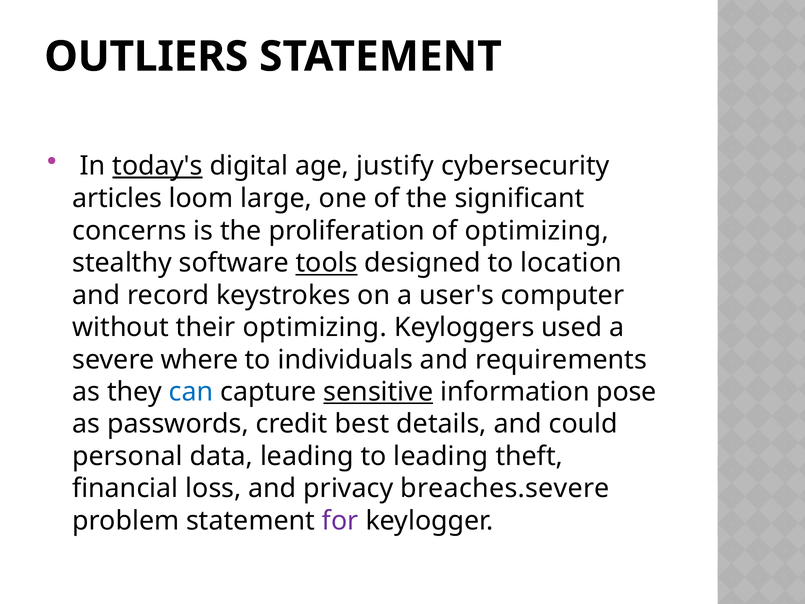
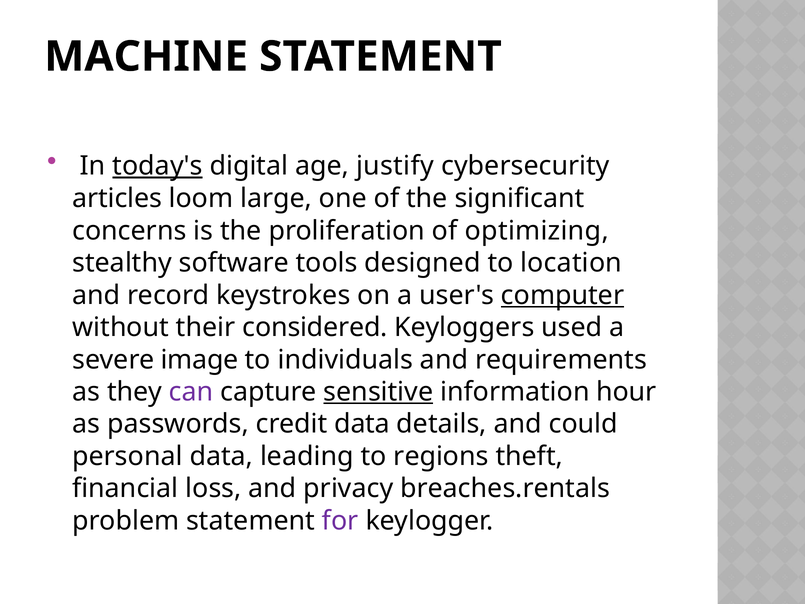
OUTLIERS: OUTLIERS -> MACHINE (146, 57)
tools underline: present -> none (327, 263)
computer underline: none -> present (563, 295)
their optimizing: optimizing -> considered (315, 327)
where: where -> image (200, 360)
can colour: blue -> purple (191, 392)
pose: pose -> hour (626, 392)
credit best: best -> data (362, 424)
to leading: leading -> regions (441, 456)
breaches.severe: breaches.severe -> breaches.rentals (505, 488)
